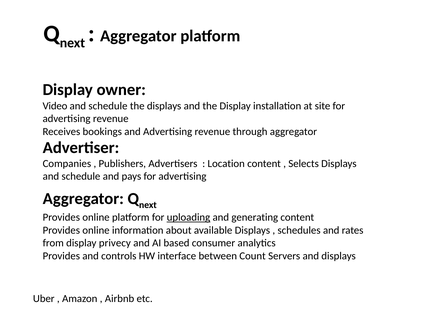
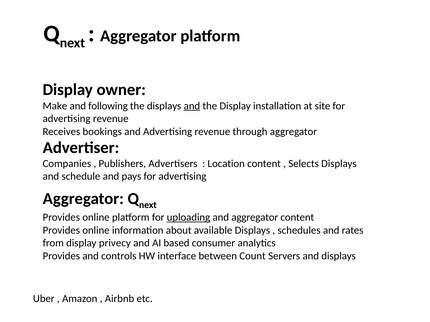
Video: Video -> Make (55, 106)
schedule: schedule -> following (108, 106)
and underline: none -> present (192, 106)
and generating: generating -> aggregator (255, 218)
